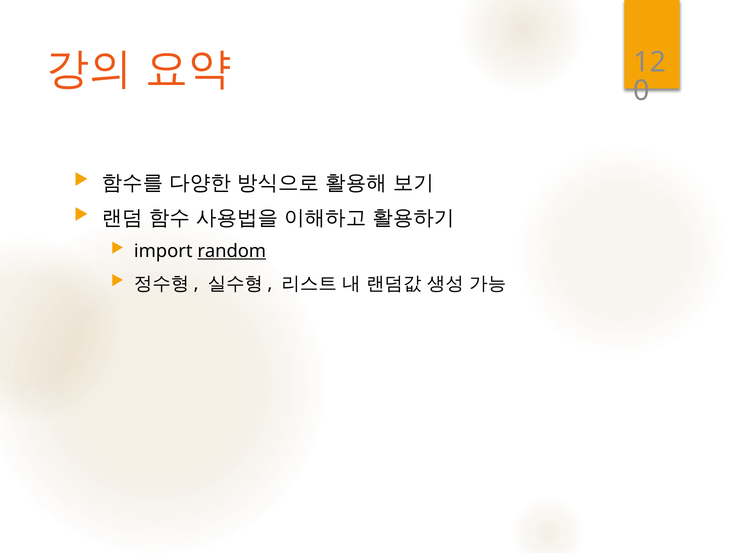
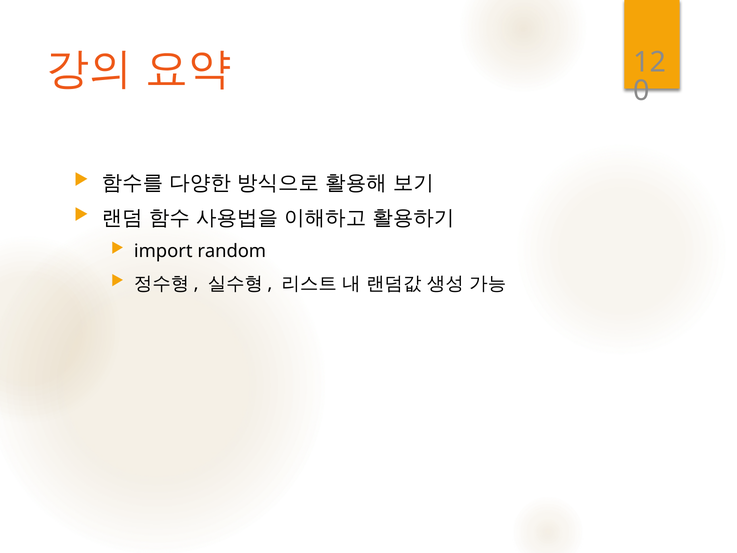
random underline: present -> none (232, 251)
